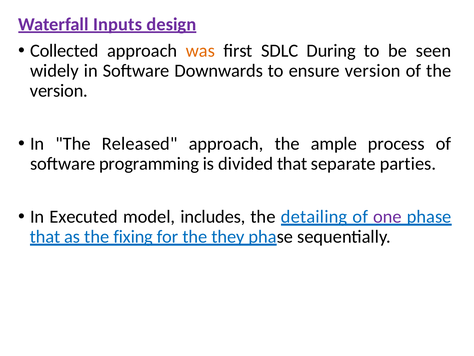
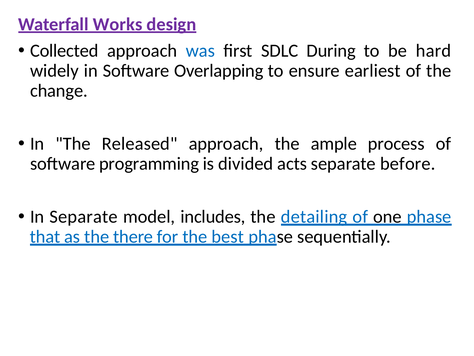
Inputs: Inputs -> Works (118, 24)
was colour: orange -> blue (200, 51)
seen: seen -> hard (433, 51)
Downwards: Downwards -> Overlapping (219, 71)
ensure version: version -> earliest (373, 71)
version: version -> change (59, 91)
divided that: that -> acts (292, 163)
parties: parties -> before (408, 163)
In Executed: Executed -> Separate (84, 216)
one colour: purple -> black (387, 216)
fixing: fixing -> there (133, 236)
they: they -> best (228, 236)
